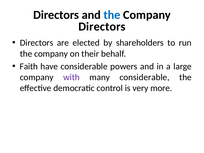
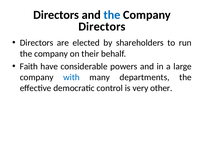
with colour: purple -> blue (71, 77)
many considerable: considerable -> departments (145, 77)
more: more -> other (161, 88)
